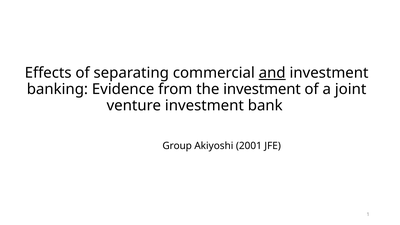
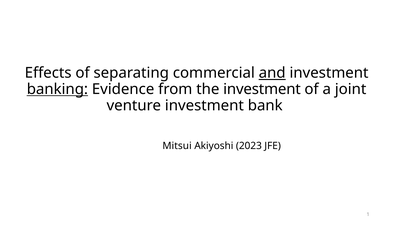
banking underline: none -> present (57, 89)
Group: Group -> Mitsui (177, 146)
2001: 2001 -> 2023 (249, 146)
